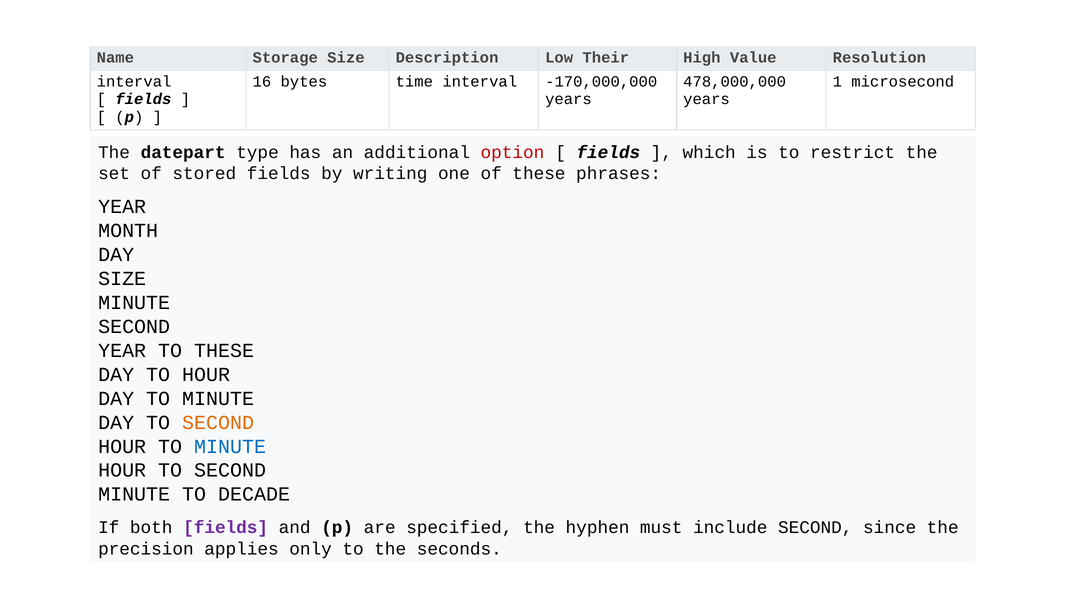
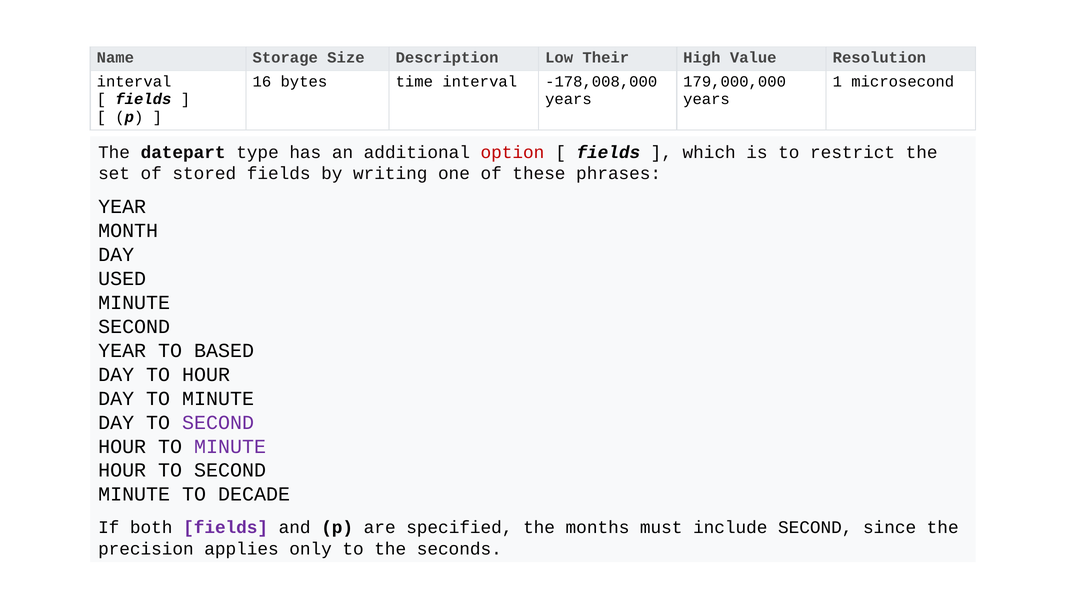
-170,000,000: -170,000,000 -> -178,008,000 (601, 82)
478,000,000: 478,000,000 -> 179,000,000 (735, 82)
SIZE: SIZE -> USED (122, 279)
TO THESE: THESE -> BASED (224, 351)
SECOND colour: orange -> purple (218, 423)
MINUTE colour: blue -> purple (230, 447)
hyphen: hyphen -> months (598, 528)
